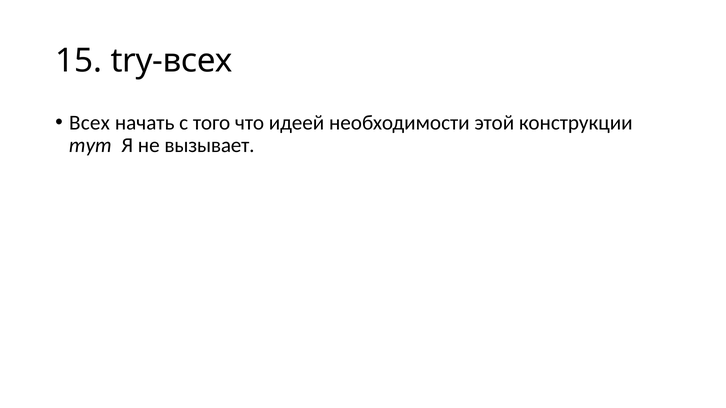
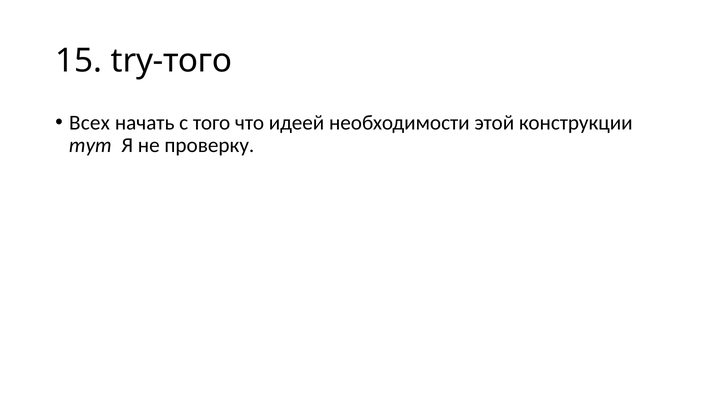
try-всех: try-всех -> try-того (171, 61)
вызывает: вызывает -> проверку (209, 146)
